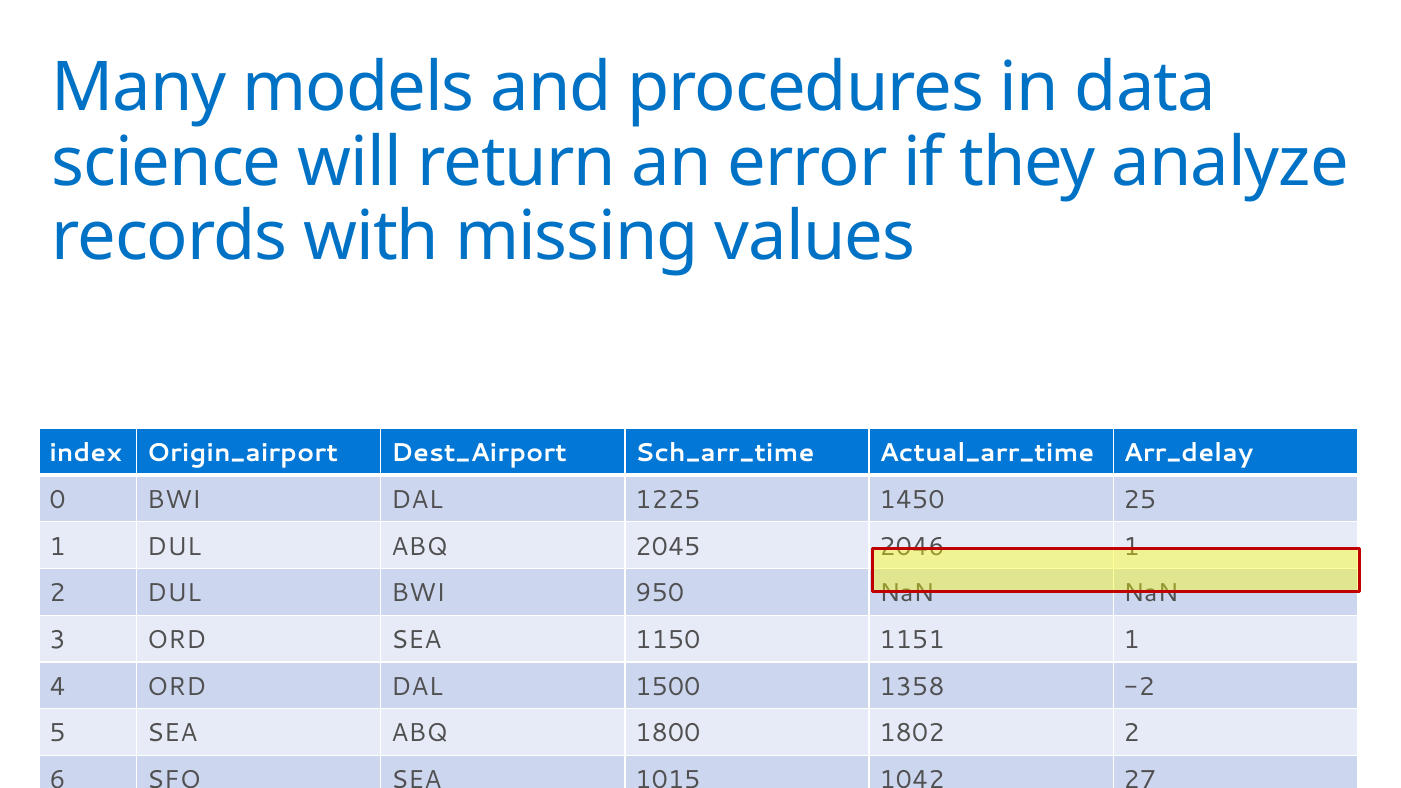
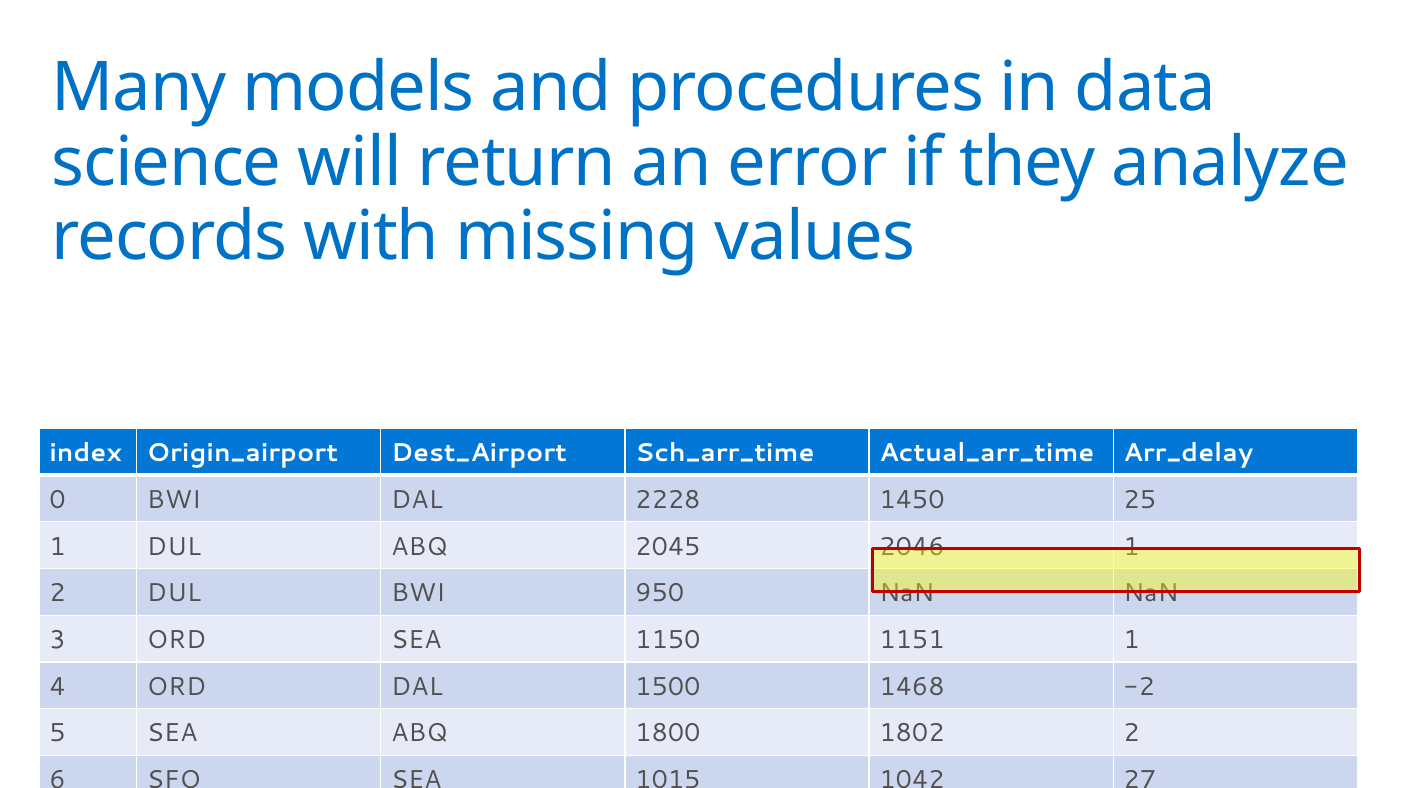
1225: 1225 -> 2228 (668, 500)
1358: 1358 -> 1468 (912, 687)
